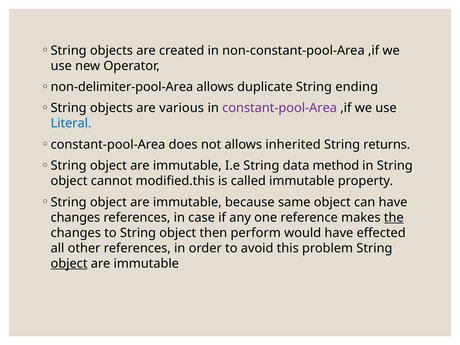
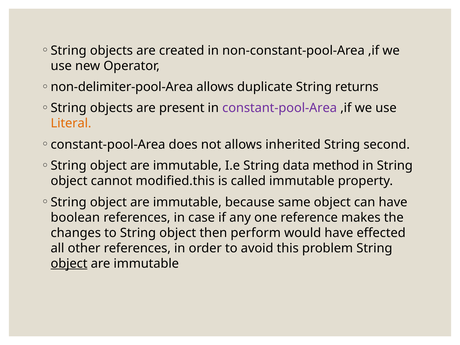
ending: ending -> returns (357, 87)
various: various -> present (182, 108)
Literal colour: blue -> orange (71, 123)
returns: returns -> second (387, 145)
changes: changes -> boolean (75, 218)
the underline: present -> none (394, 218)
